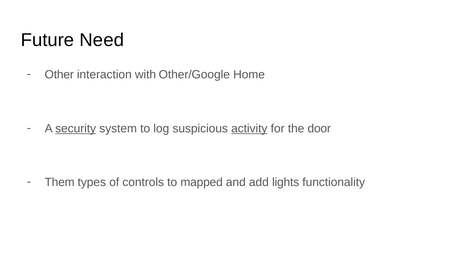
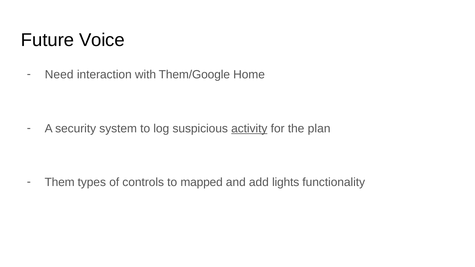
Need: Need -> Voice (102, 40)
Other: Other -> Need (59, 75)
Other/Google: Other/Google -> Them/Google (194, 75)
security underline: present -> none (76, 129)
door: door -> plan (319, 129)
